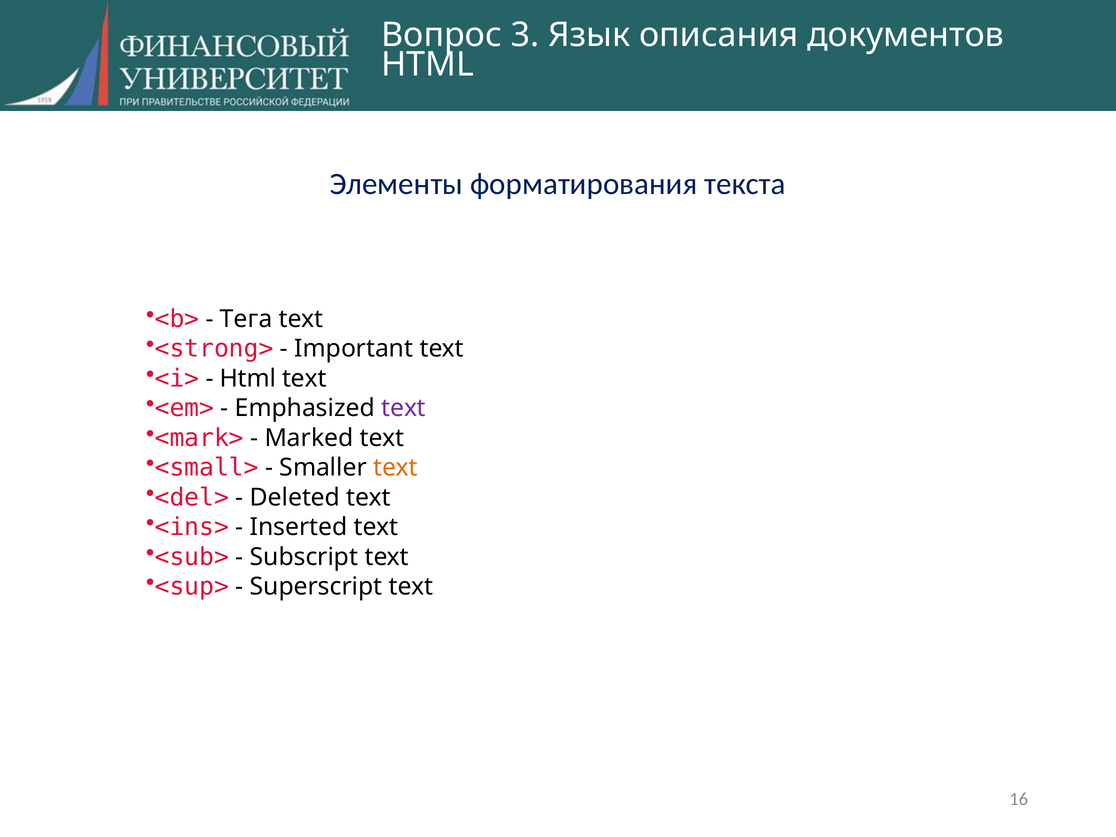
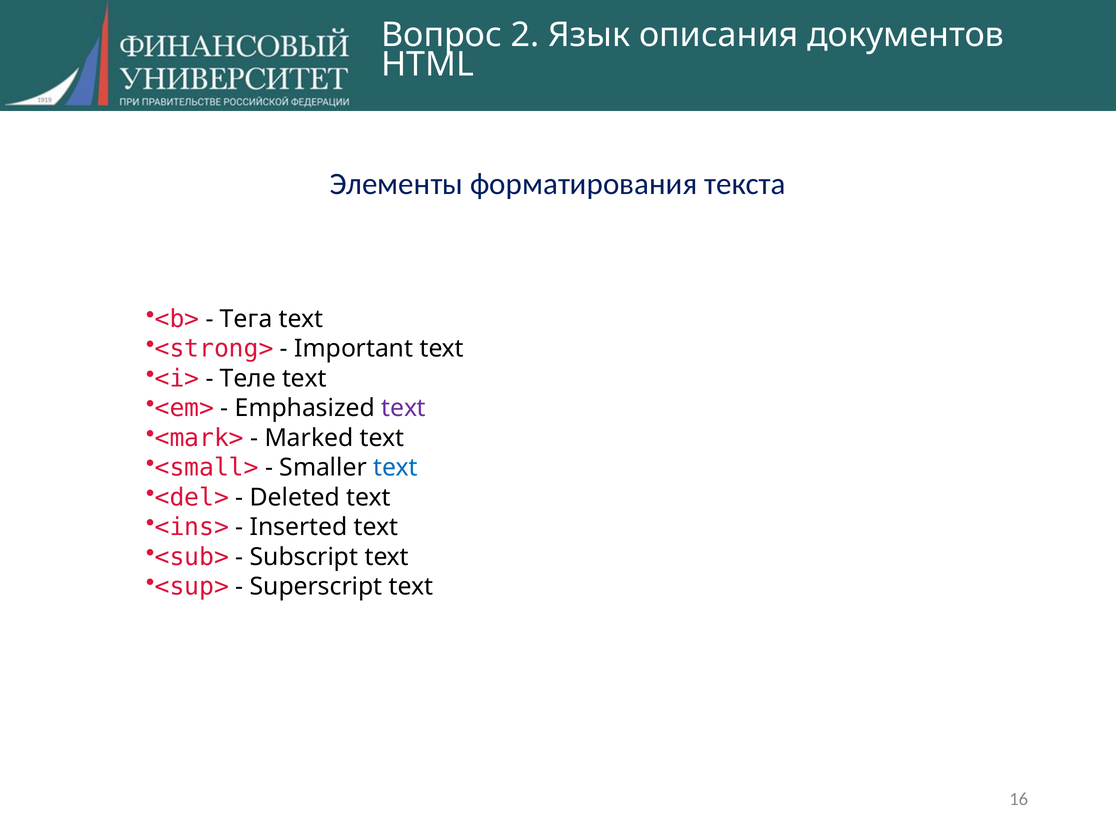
3: 3 -> 2 (525, 35)
Html: Html -> Теле (248, 378)
text colour: orange -> blue (396, 468)
